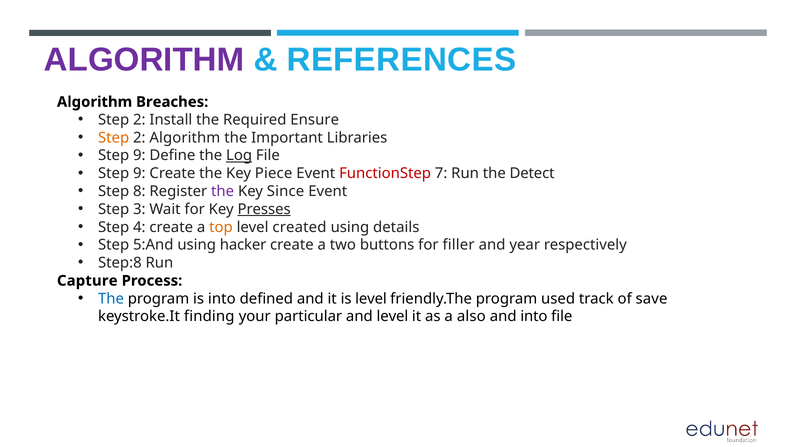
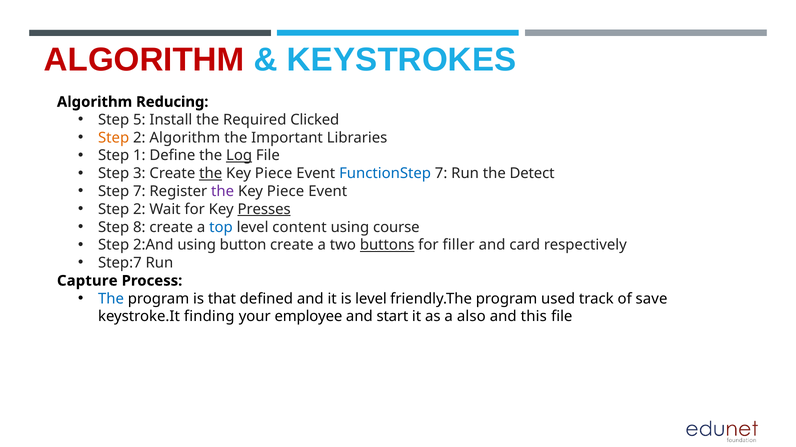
ALGORITHM colour: purple -> red (144, 60)
REFERENCES: REFERENCES -> KEYSTROKES (402, 60)
Breaches: Breaches -> Reducing (172, 102)
2: 2 -> 5 (139, 120)
Ensure: Ensure -> Clicked (315, 120)
9: 9 -> 1 (139, 156)
9: 9 -> 3 (139, 174)
the underline: none -> present (211, 174)
FunctionStep colour: red -> blue (385, 174)
Step 8: 8 -> 7 (139, 192)
Since: Since -> Piece (286, 192)
3: 3 -> 2 (139, 210)
4: 4 -> 8 (139, 227)
top colour: orange -> blue (221, 227)
created: created -> content (300, 227)
details: details -> course (396, 227)
5:And: 5:And -> 2:And (153, 245)
hacker: hacker -> button (243, 245)
buttons underline: none -> present (387, 245)
year: year -> card (525, 245)
Step:8: Step:8 -> Step:7 (120, 263)
is into: into -> that (222, 299)
particular: particular -> employee (308, 317)
and level: level -> start (392, 317)
and into: into -> this (534, 317)
